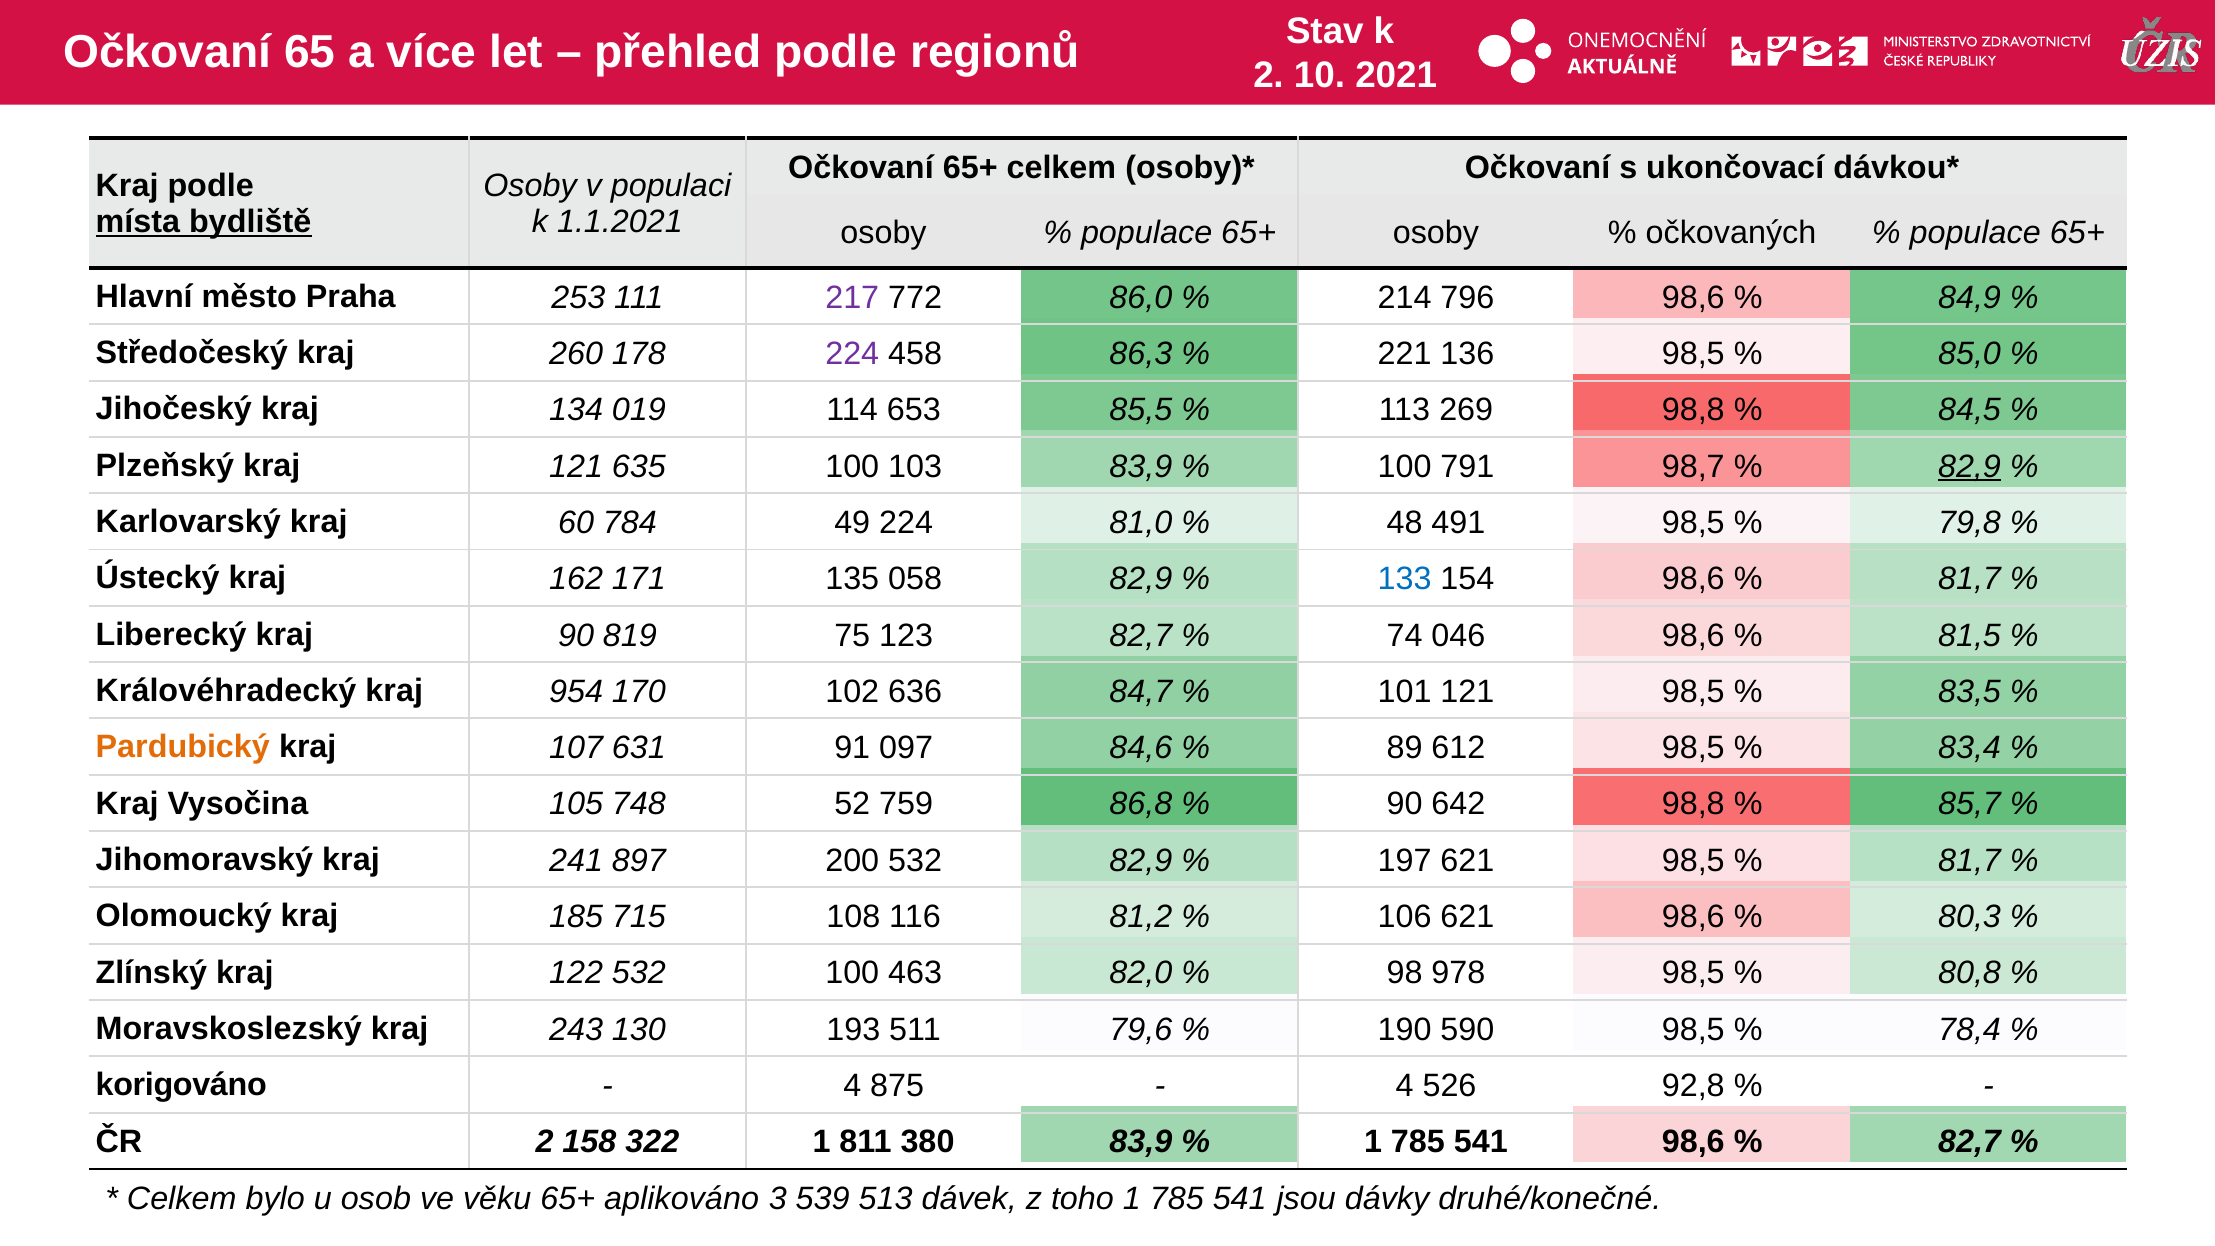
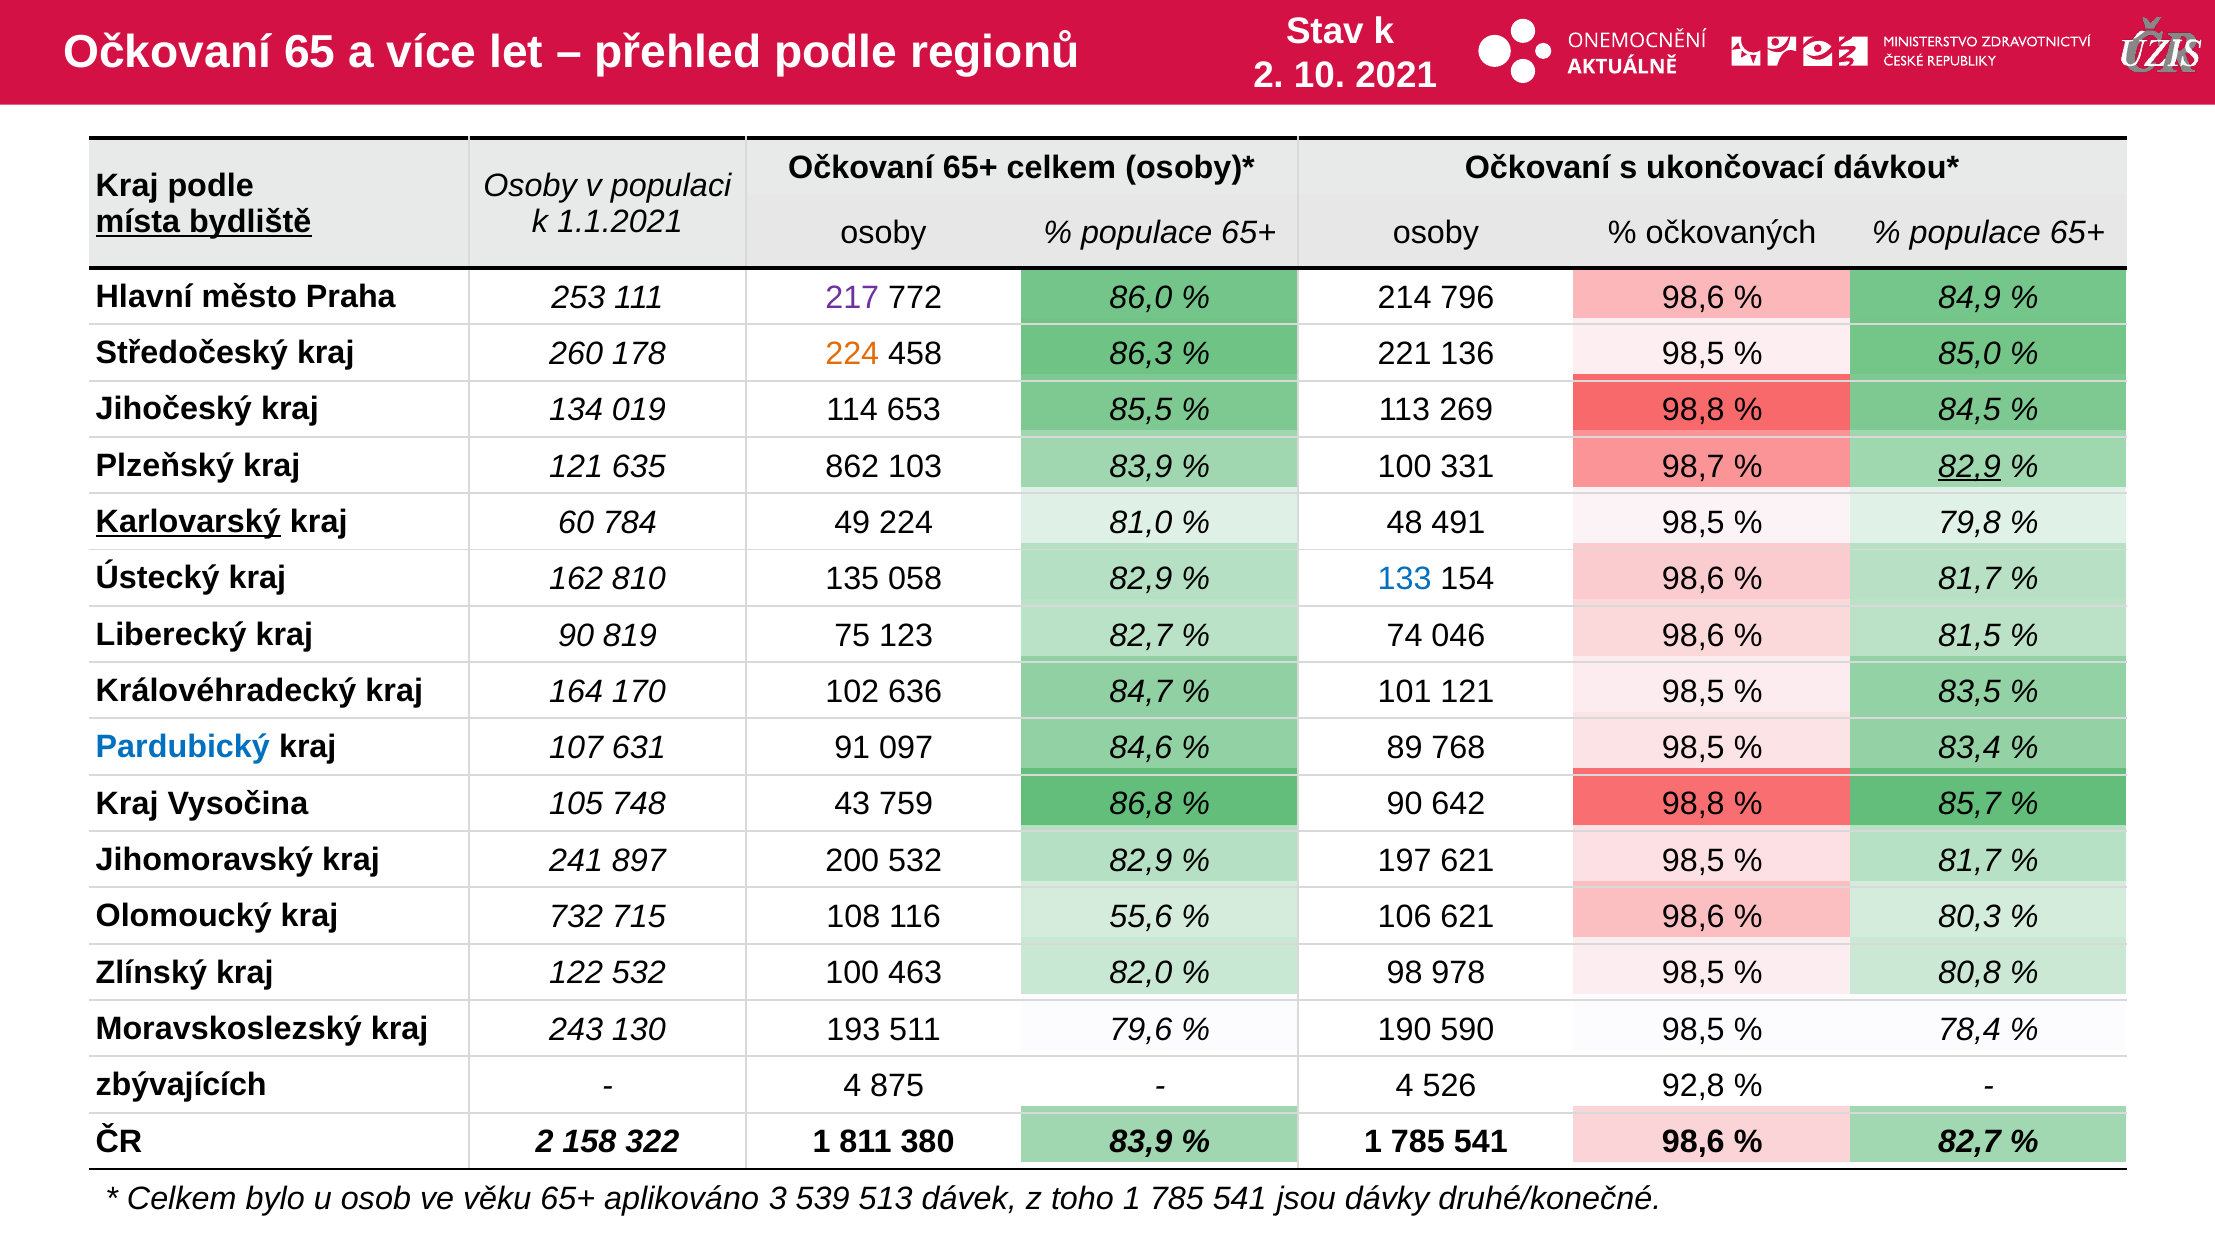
224 colour: purple -> orange (852, 354)
635 100: 100 -> 862 (852, 466)
791: 791 -> 331 (1467, 466)
Karlovarský underline: none -> present (188, 522)
171: 171 -> 810 (639, 579)
954: 954 -> 164 (576, 692)
Pardubický colour: orange -> blue (183, 747)
612: 612 -> 768 (1458, 748)
52: 52 -> 43 (852, 804)
185: 185 -> 732 (576, 917)
81,2: 81,2 -> 55,6 (1141, 917)
korigováno: korigováno -> zbývajících (181, 1085)
